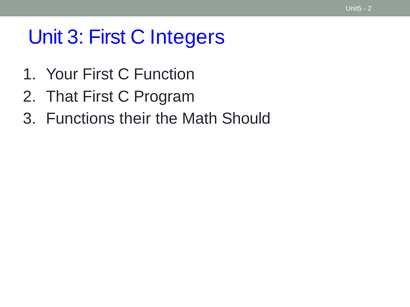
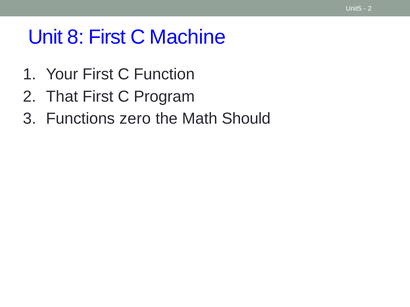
Unit 3: 3 -> 8 (76, 37)
Integers: Integers -> Machine (188, 37)
their: their -> zero (135, 119)
